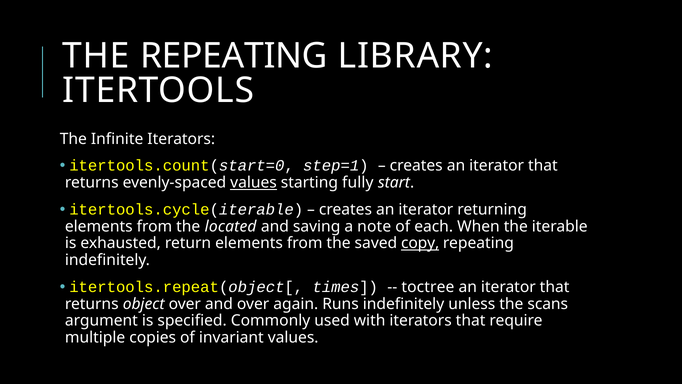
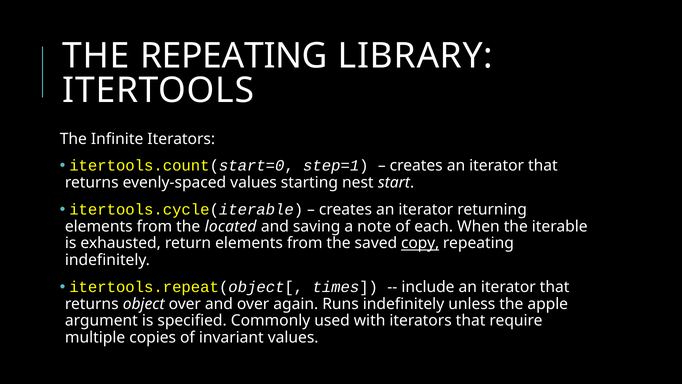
values underline: present -> none (254, 182)
fully: fully -> nest (358, 182)
toctree: toctree -> include (428, 287)
scans: scans -> apple (548, 304)
